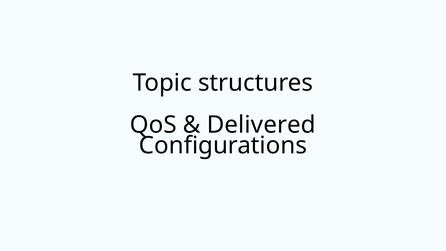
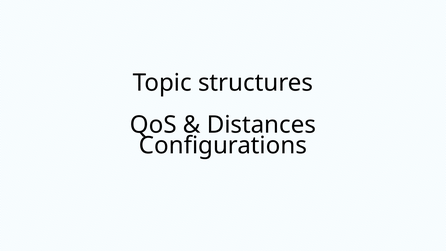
Delivered: Delivered -> Distances (261, 125)
